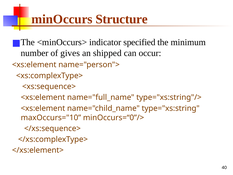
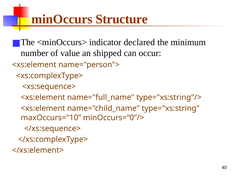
specified: specified -> declared (139, 42)
gives: gives -> value (70, 53)
